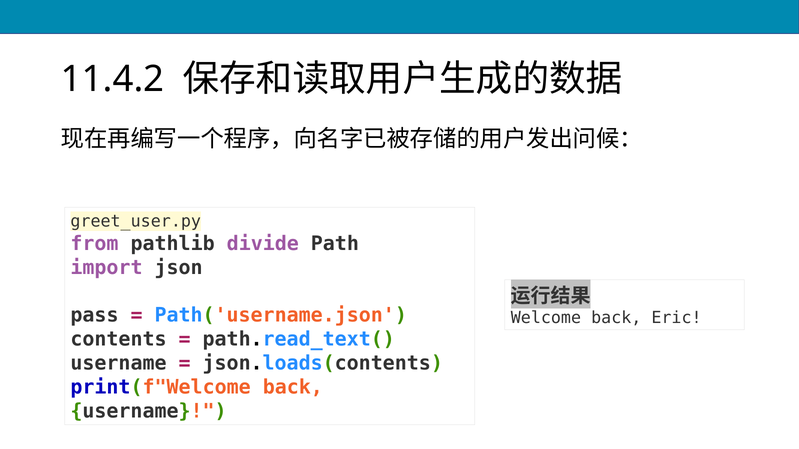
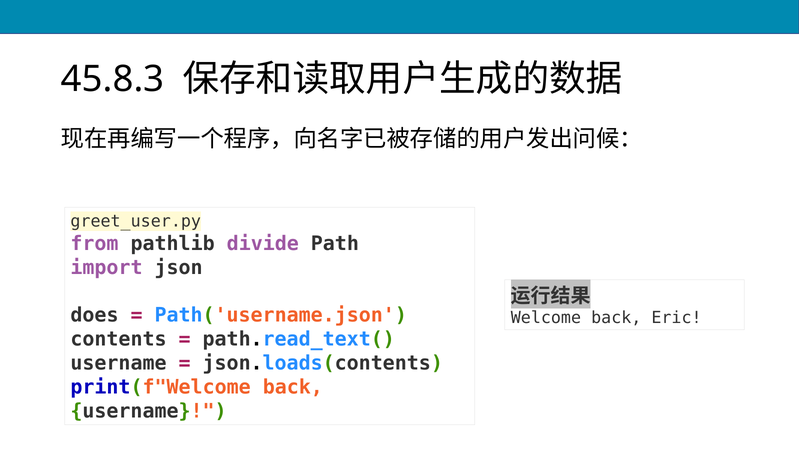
11.4.2: 11.4.2 -> 45.8.3 (113, 79)
pass: pass -> does (94, 316)
